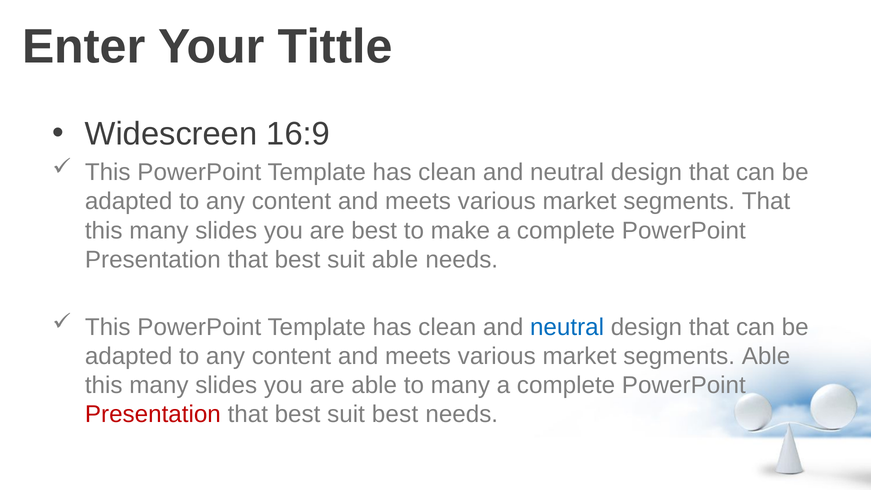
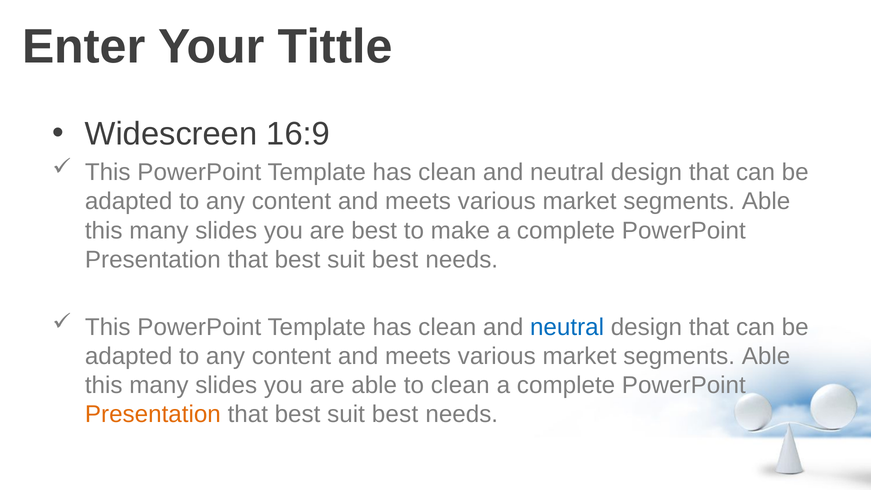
That: That -> Able (766, 201)
able: able -> best (395, 260)
to many: many -> clean (460, 385)
Presentation colour: red -> orange (153, 414)
